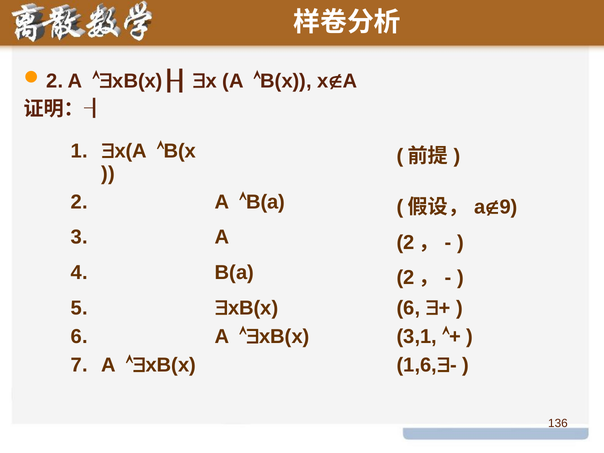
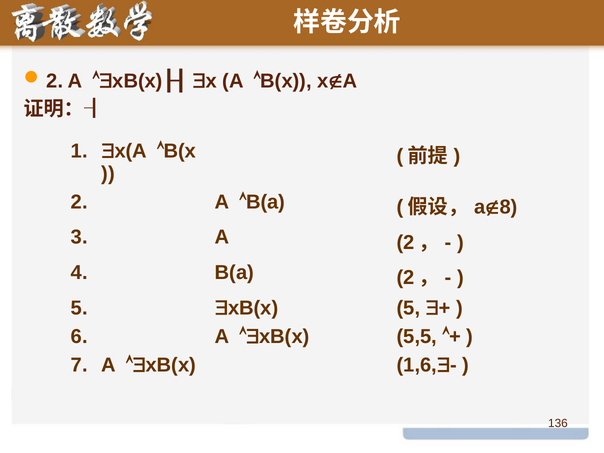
9: 9 -> 8 (508, 207)
6: 6 -> 5 (408, 308)
3,1: 3,1 -> 5,5 (417, 336)
